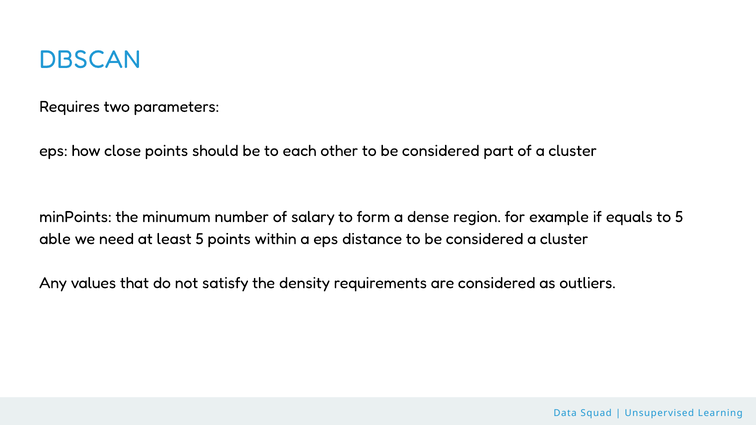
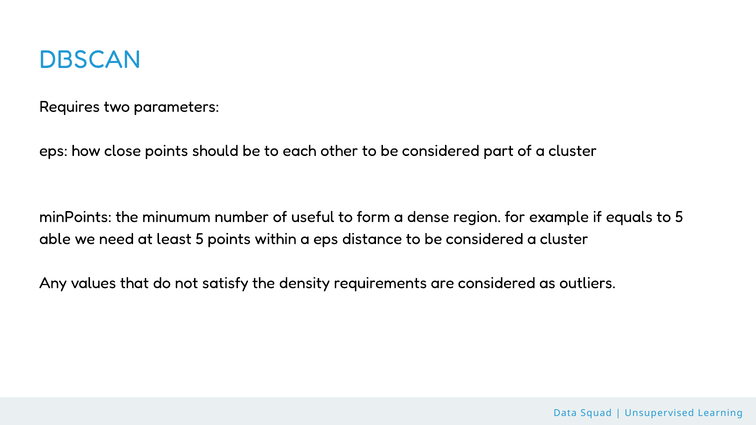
salary: salary -> useful (313, 217)
